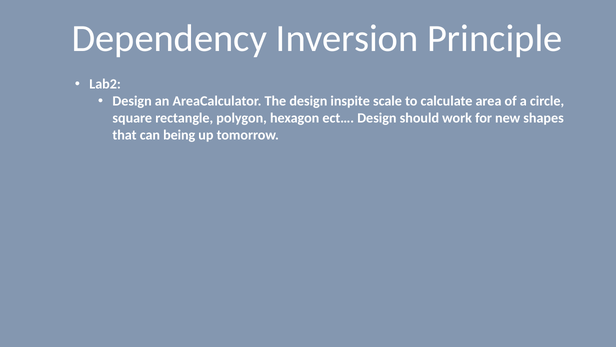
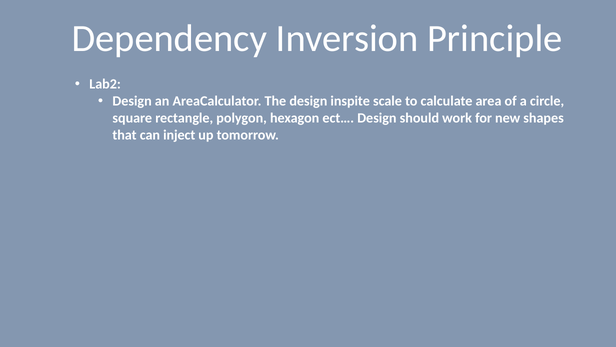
being: being -> inject (179, 135)
